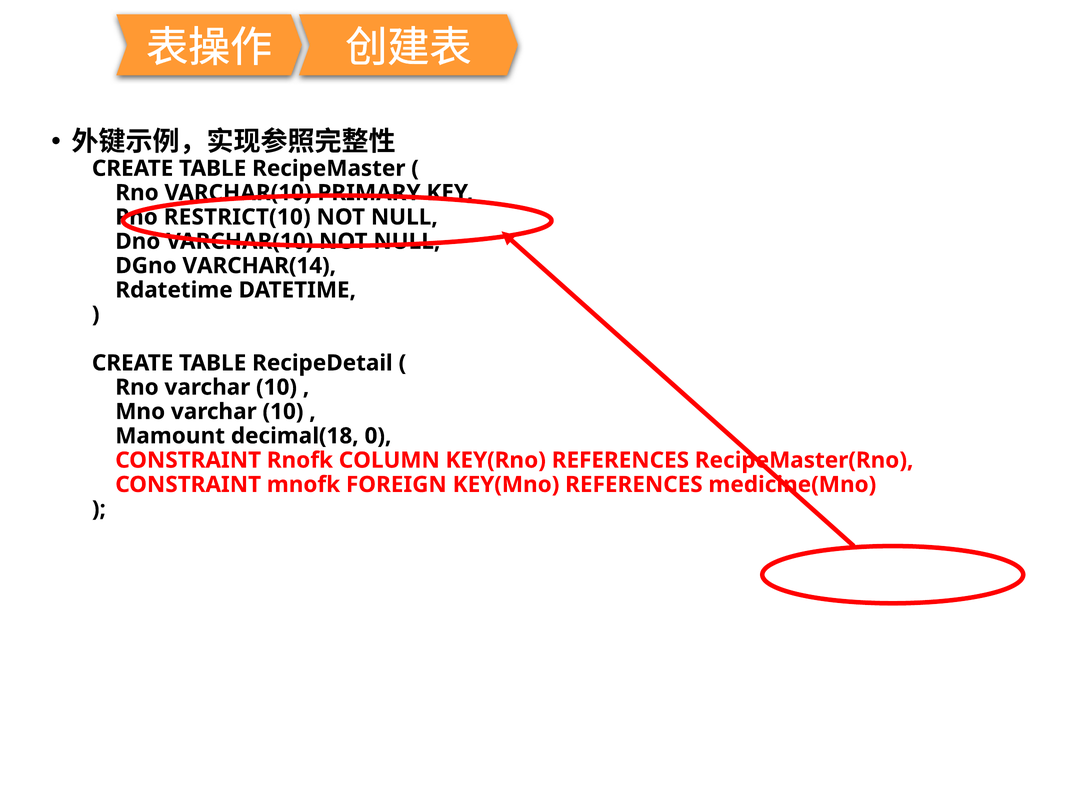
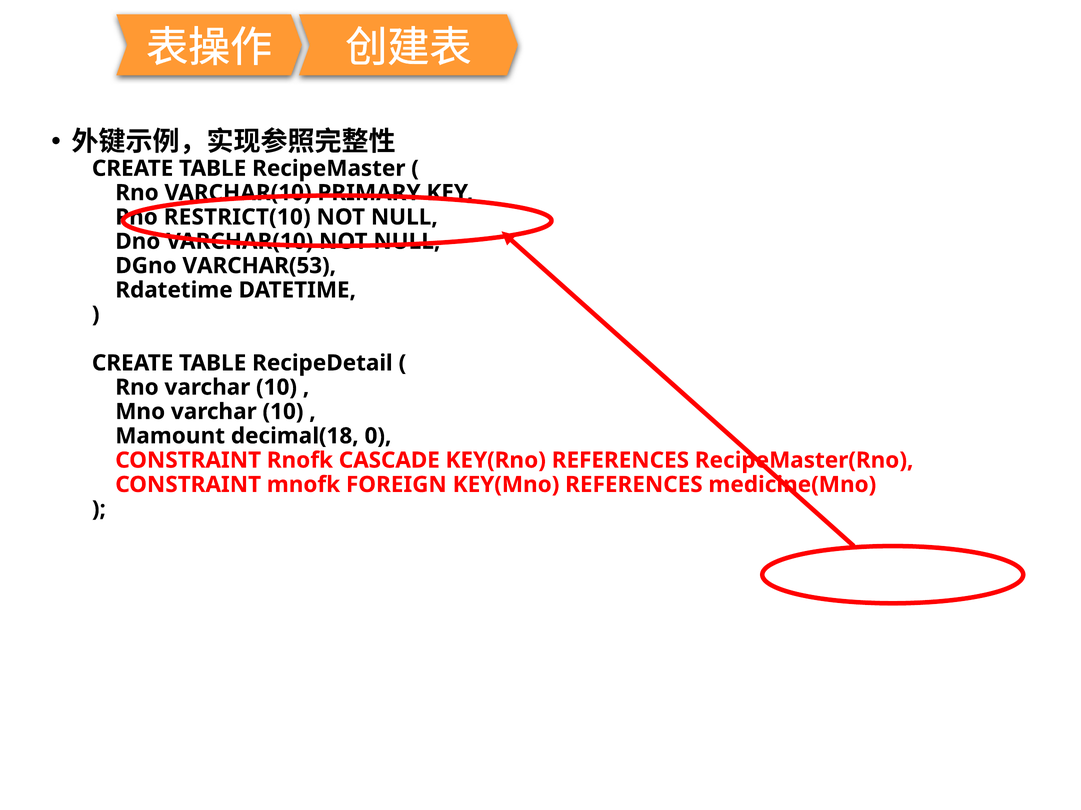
VARCHAR(14: VARCHAR(14 -> VARCHAR(53 (259, 266)
COLUMN: COLUMN -> CASCADE (389, 461)
